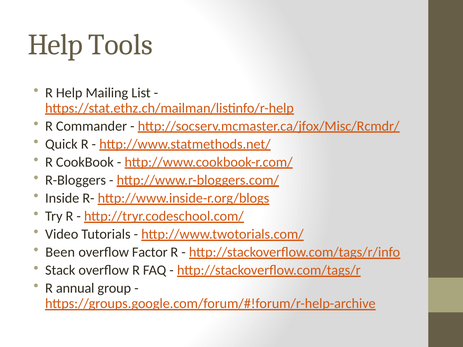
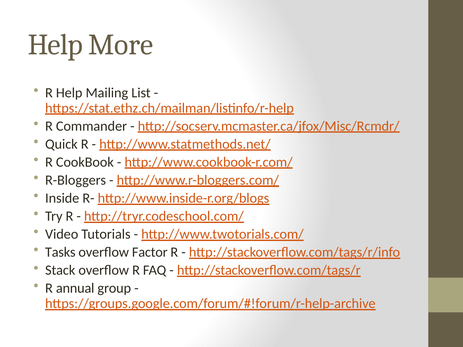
Tools: Tools -> More (121, 45)
Been: Been -> Tasks (60, 252)
